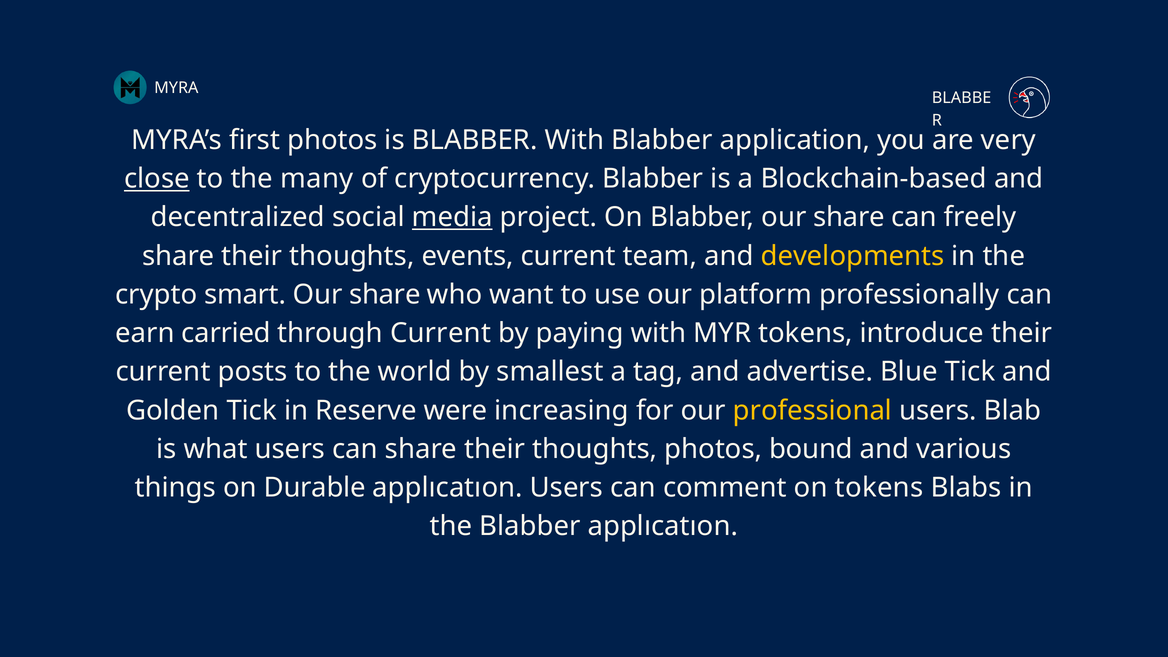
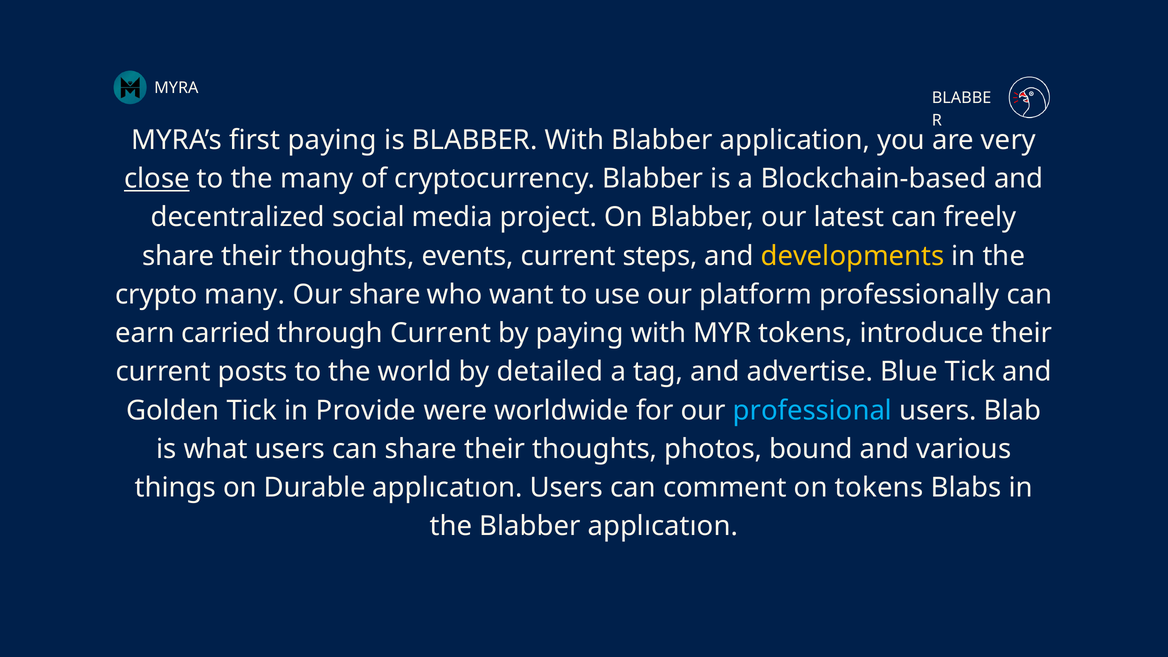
first photos: photos -> paying (332, 140)
media underline: present -> none (452, 217)
Blabber our share: share -> latest (849, 217)
team: team -> steps (660, 256)
crypto smart: smart -> many (245, 295)
smallest: smallest -> detailed (550, 372)
Reserve: Reserve -> Provide (366, 410)
increasing: increasing -> worldwide (562, 410)
professional colour: yellow -> light blue (812, 410)
